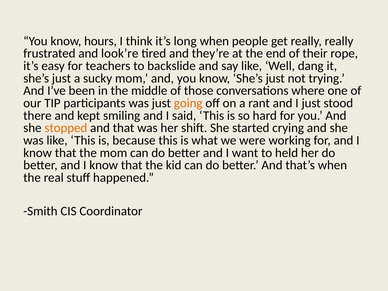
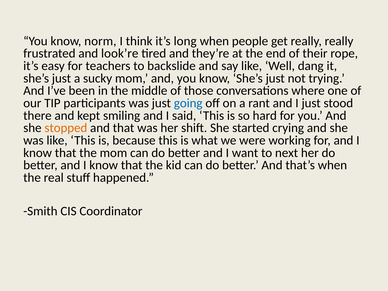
hours: hours -> norm (100, 41)
going colour: orange -> blue (188, 103)
held: held -> next (287, 153)
